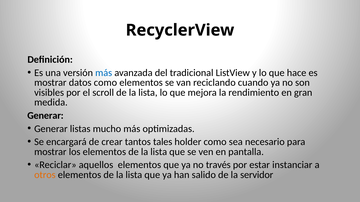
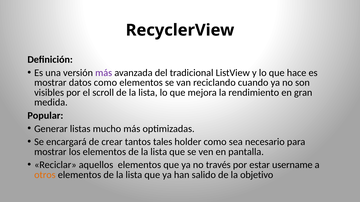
más colour: blue -> purple (104, 73)
Generar: Generar -> Popular (45, 116)
instanciar: instanciar -> username (292, 165)
servidor: servidor -> objetivo (257, 175)
